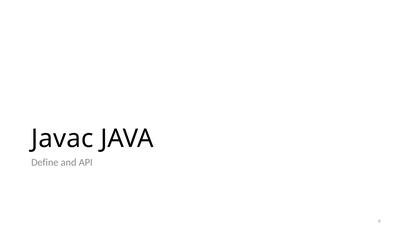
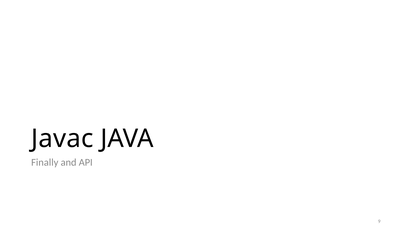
Define: Define -> Finally (45, 162)
